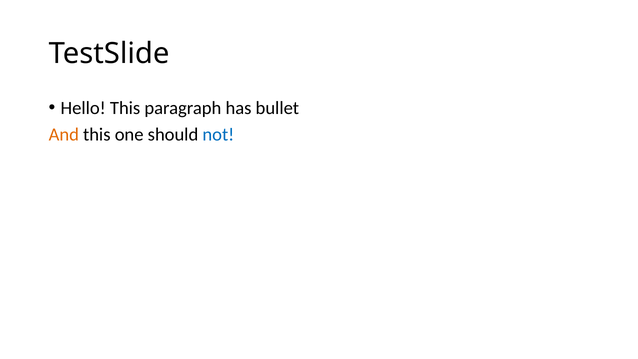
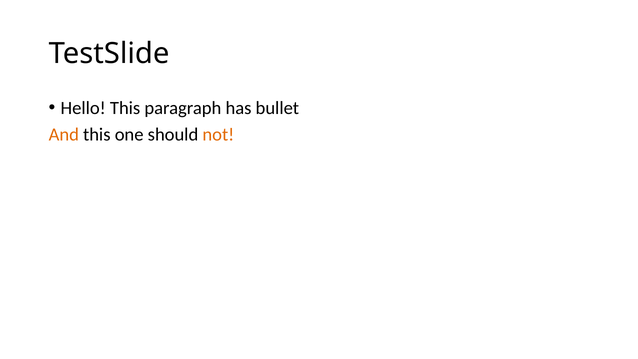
not colour: blue -> orange (218, 135)
